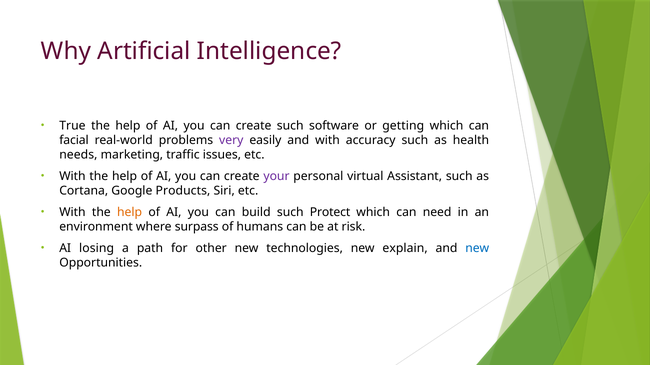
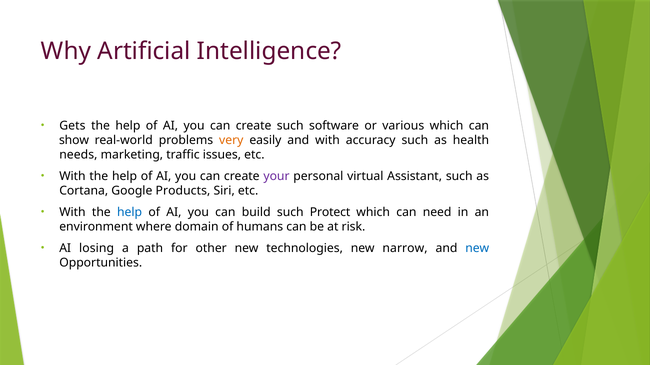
True: True -> Gets (72, 126)
getting: getting -> various (403, 126)
facial: facial -> show (74, 140)
very colour: purple -> orange (231, 140)
help colour: orange -> blue (130, 212)
surpass: surpass -> domain (197, 227)
explain: explain -> narrow (405, 248)
